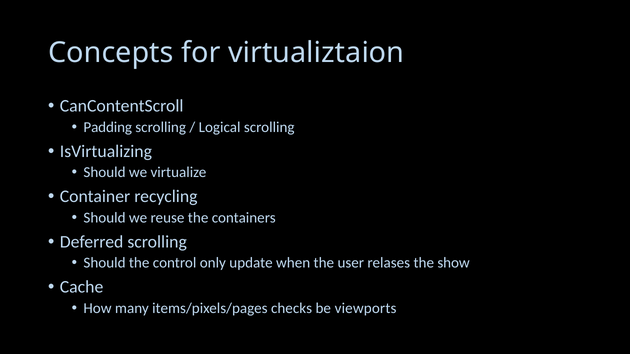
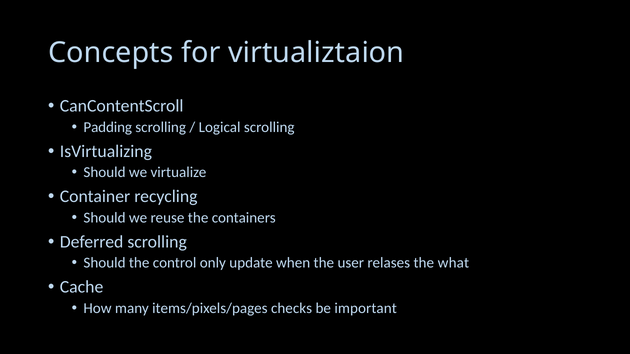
show: show -> what (453, 263)
viewports: viewports -> important (366, 308)
